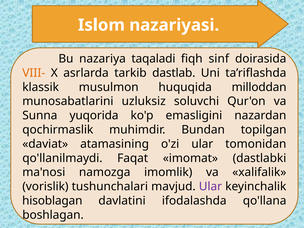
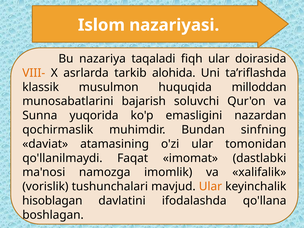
fiqh sinf: sinf -> ular (219, 59)
dastlab: dastlab -> alohida (174, 73)
uzluksiz: uzluksiz -> bajarish (144, 101)
topilgan: topilgan -> sinfning (264, 130)
Ular colour: purple -> orange (210, 186)
